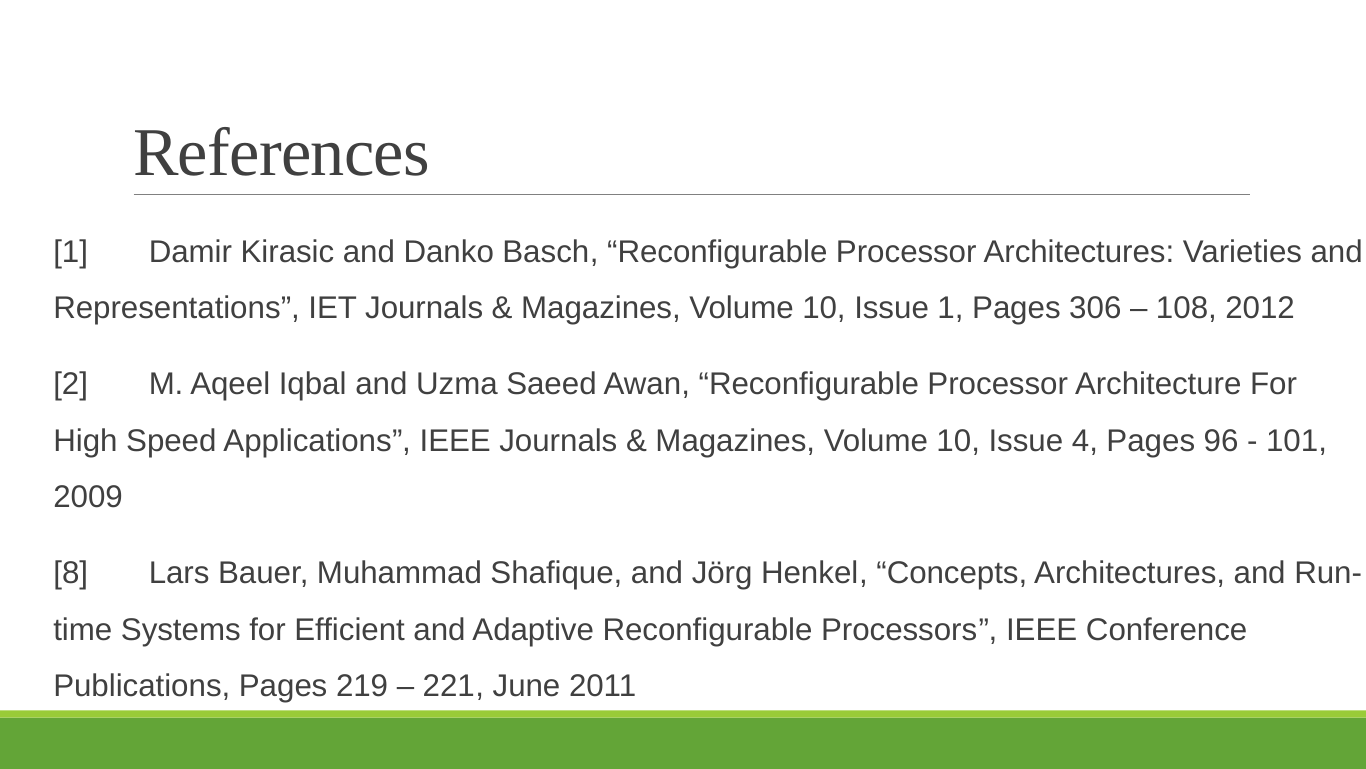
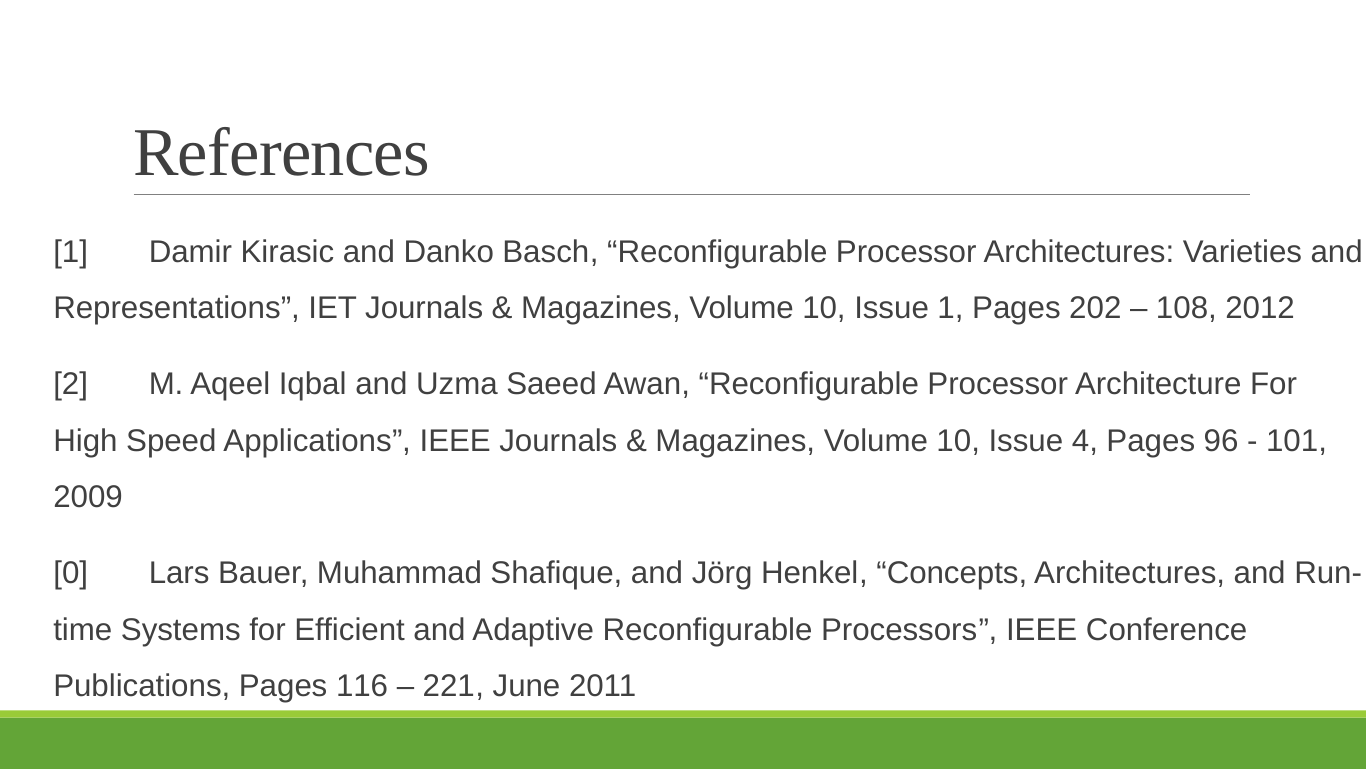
306: 306 -> 202 (1095, 308)
8: 8 -> 0 (71, 573)
219: 219 -> 116 (362, 686)
